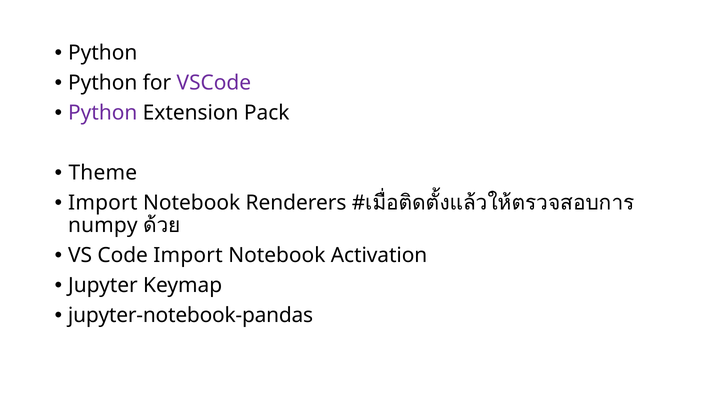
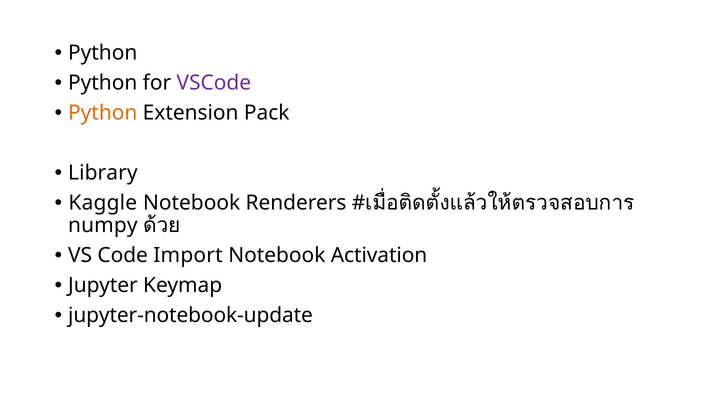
Python colour: purple -> orange (103, 113)
Theme: Theme -> Library (103, 173)
Import: Import -> Kaggle (103, 203)
jupyter-notebook-pandas: jupyter-notebook-pandas -> jupyter-notebook-update (190, 316)
